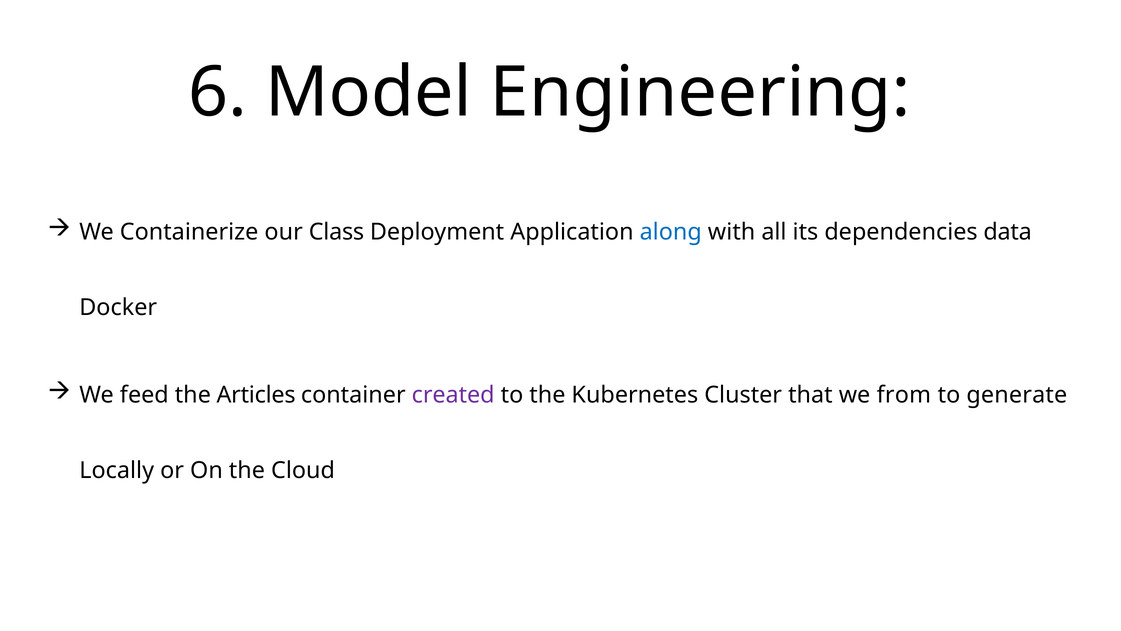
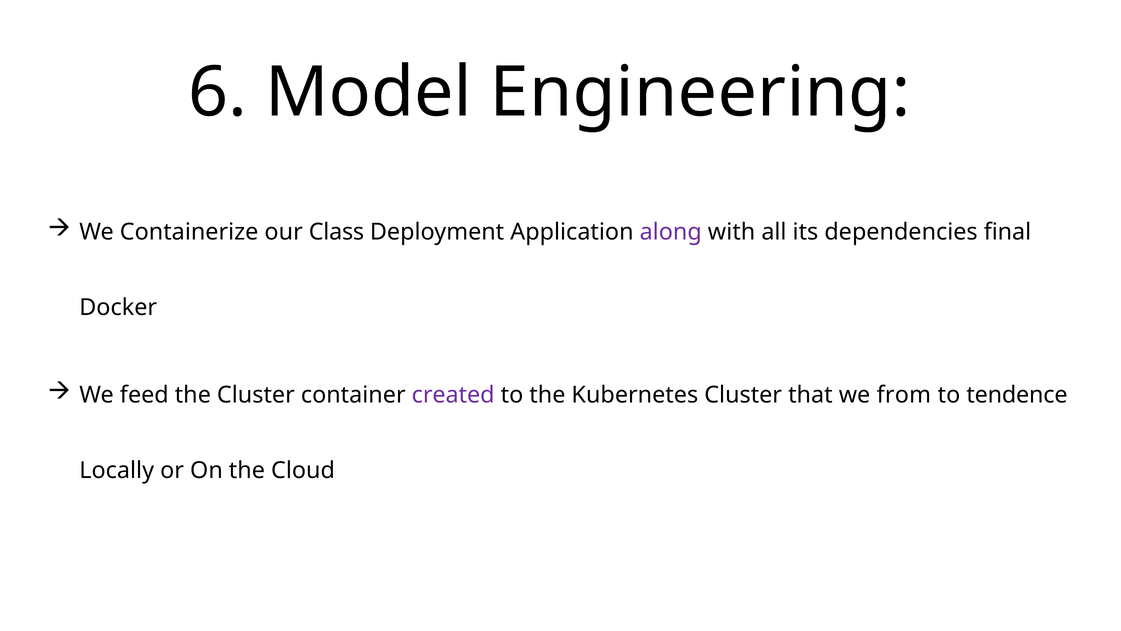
along colour: blue -> purple (671, 232)
data: data -> final (1007, 232)
the Articles: Articles -> Cluster (256, 395)
generate: generate -> tendence (1017, 395)
